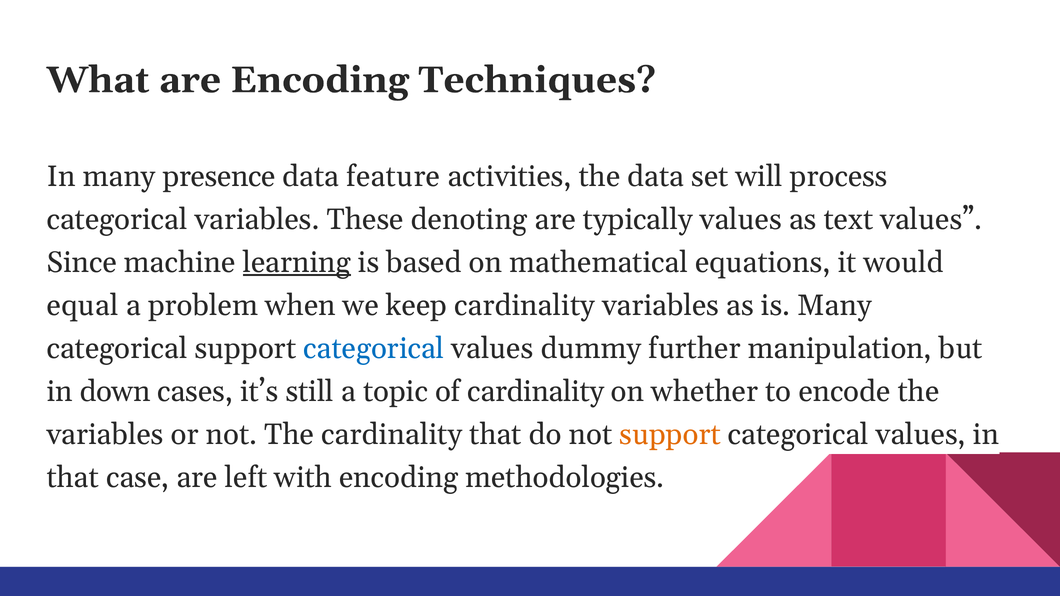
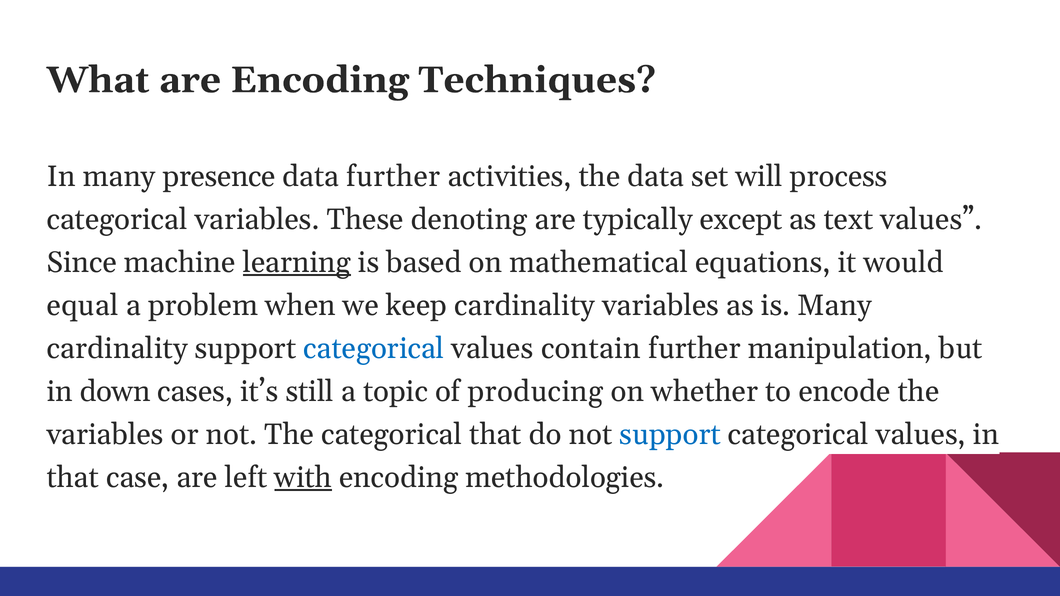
data feature: feature -> further (393, 176)
typically values: values -> except (741, 219)
categorical: categorical -> cardinality (117, 349)
dummy: dummy -> contain (591, 349)
of cardinality: cardinality -> producing (536, 392)
The cardinality: cardinality -> categorical (392, 435)
support colour: orange -> blue (670, 435)
with underline: none -> present (303, 478)
